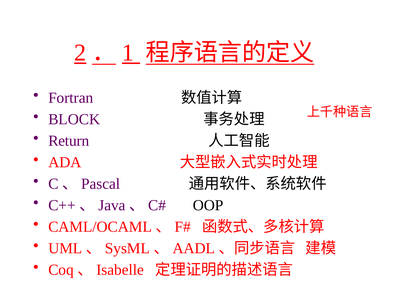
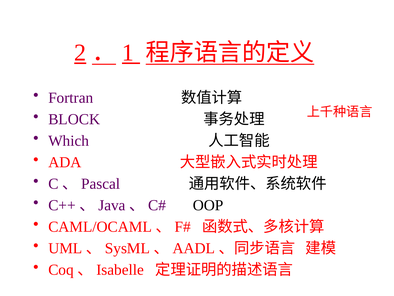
Return: Return -> Which (69, 141)
